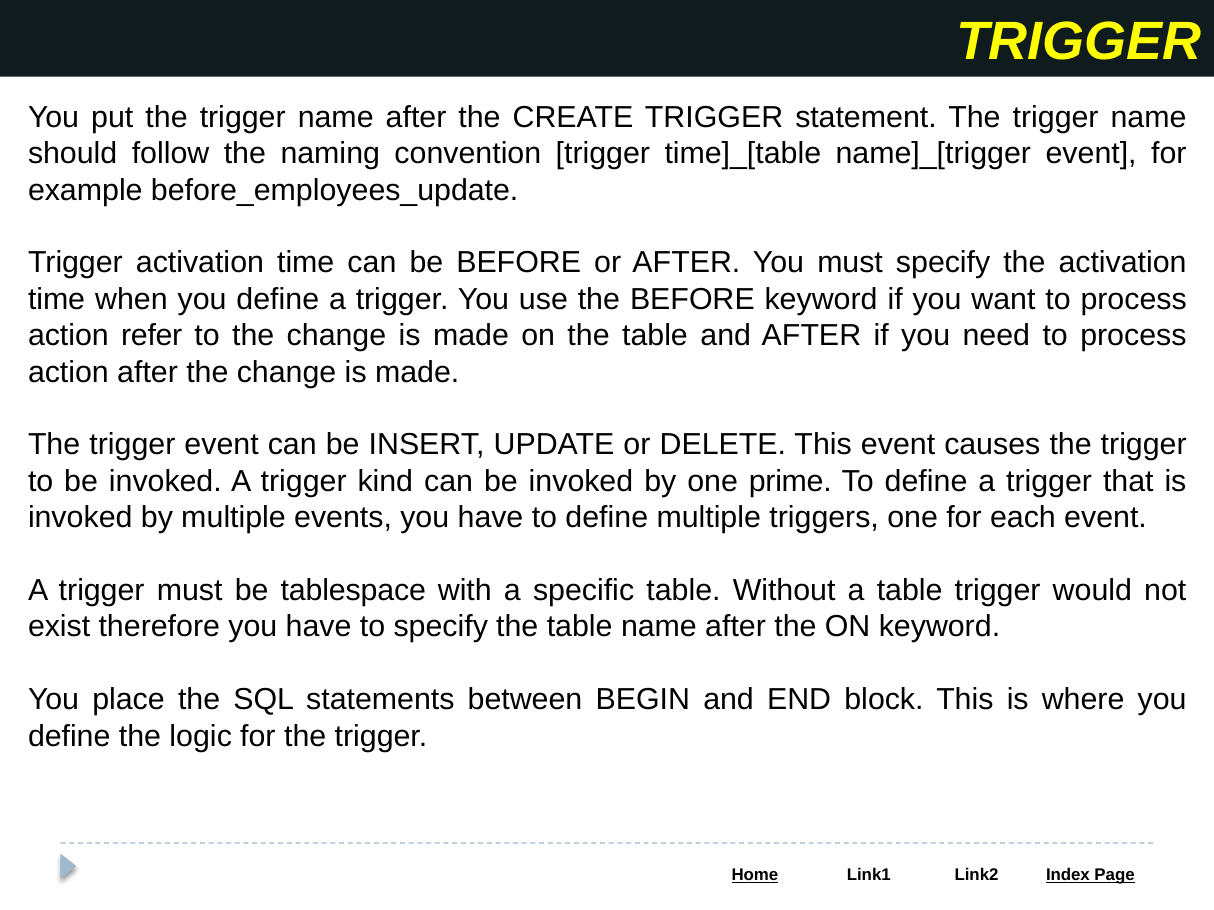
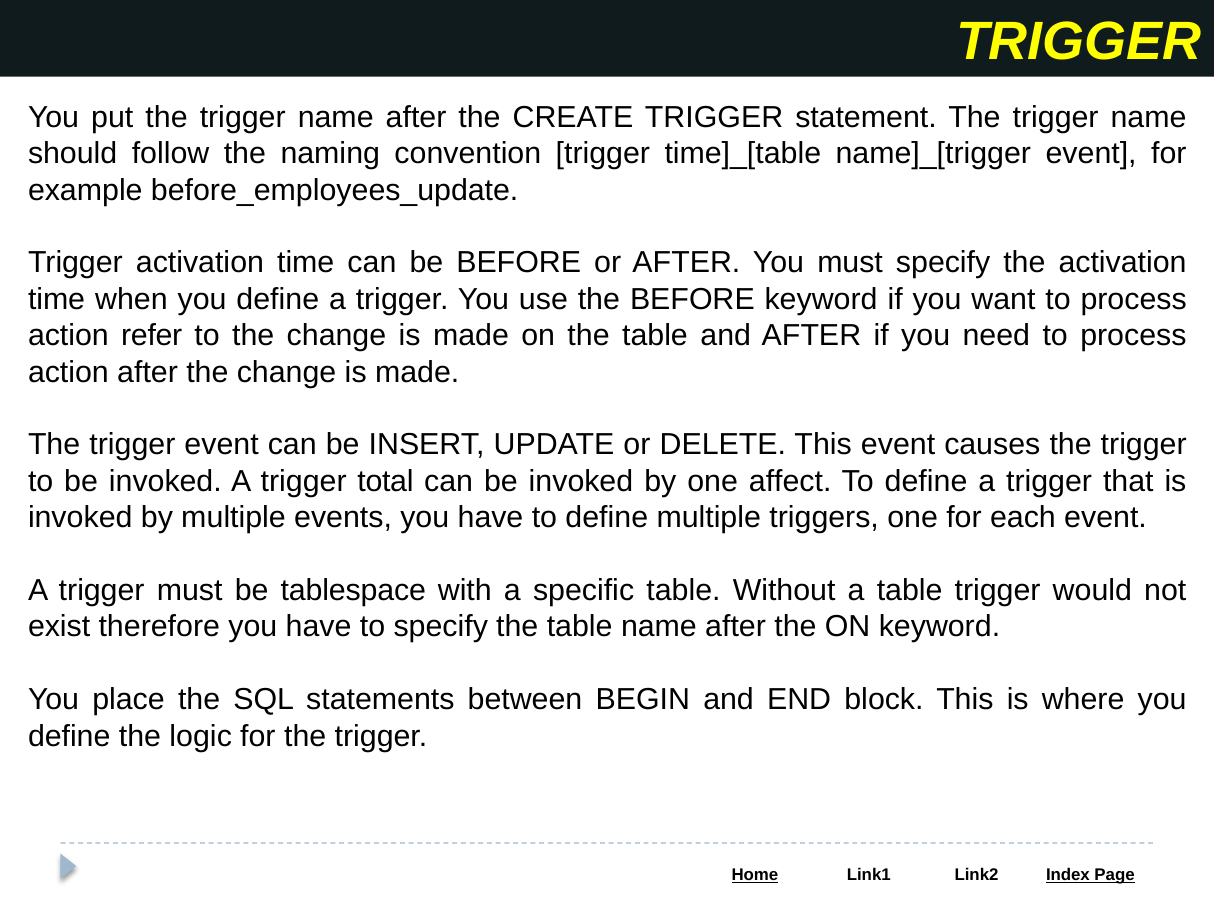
kind: kind -> total (385, 482)
prime: prime -> affect (790, 482)
